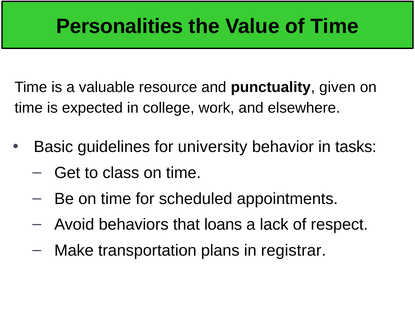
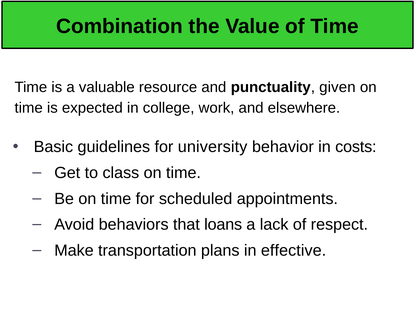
Personalities: Personalities -> Combination (119, 26)
tasks: tasks -> costs (356, 147)
registrar: registrar -> effective (294, 251)
